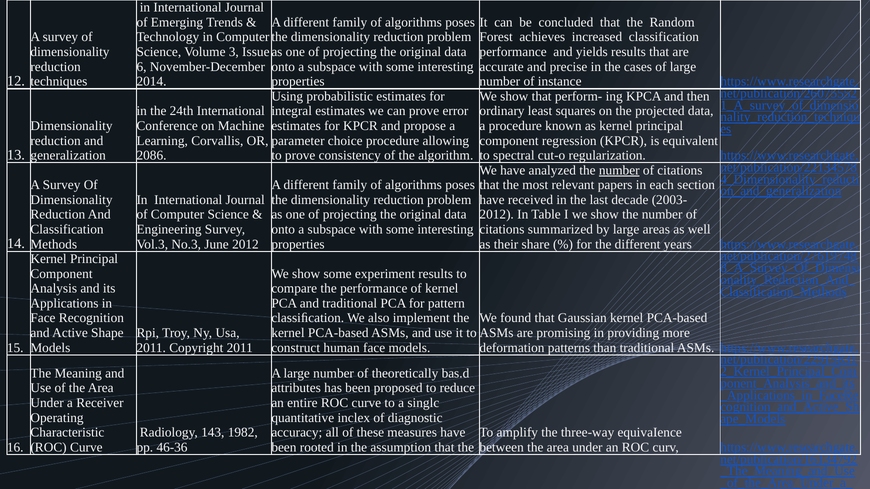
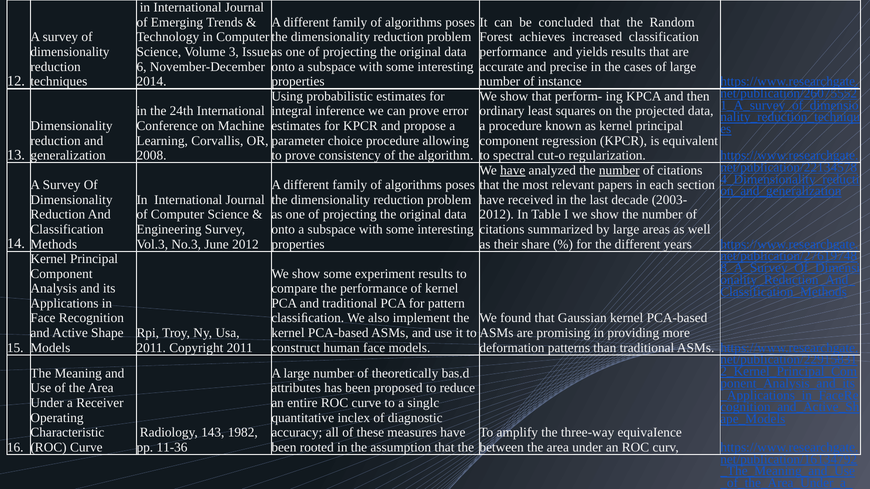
integral estimates: estimates -> inference (340, 111)
2086: 2086 -> 2008 (152, 156)
have underline: none -> present (513, 170)
46-36: 46-36 -> 11-36 (172, 448)
